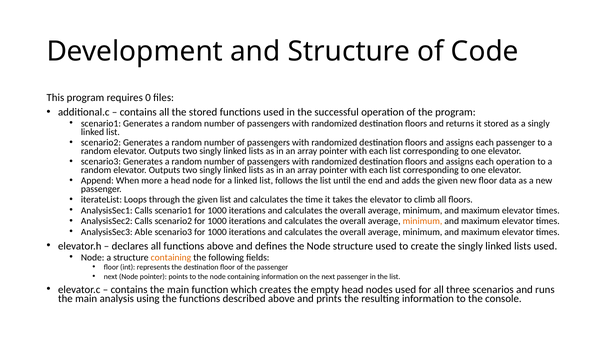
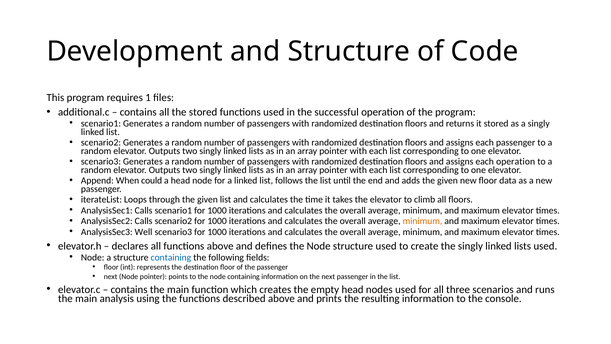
0: 0 -> 1 (148, 98)
more: more -> could (152, 181)
Able: Able -> Well (144, 232)
containing colour: orange -> blue (171, 257)
